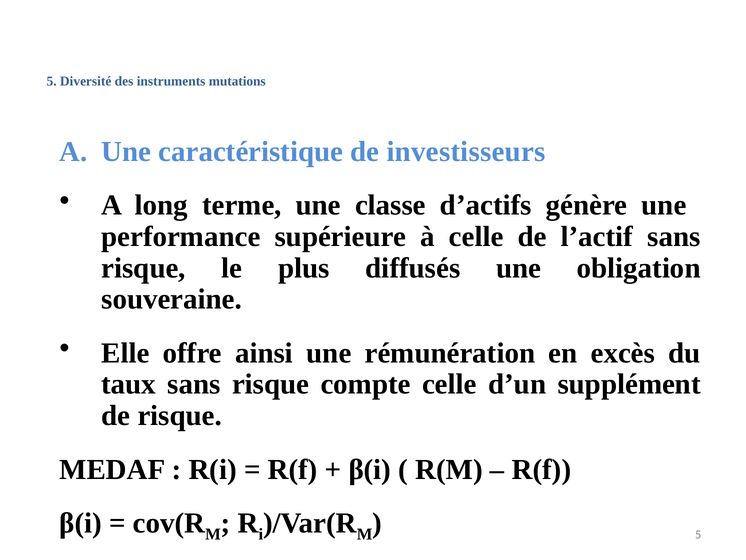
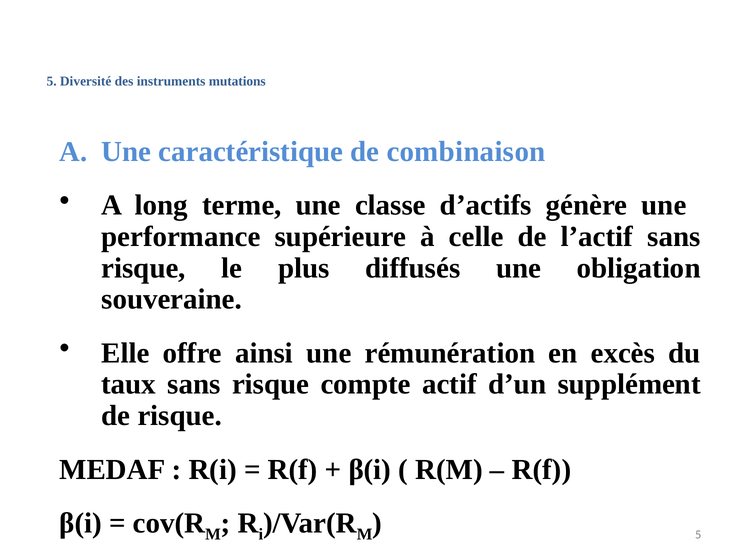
investisseurs: investisseurs -> combinaison (466, 151)
compte celle: celle -> actif (449, 384)
